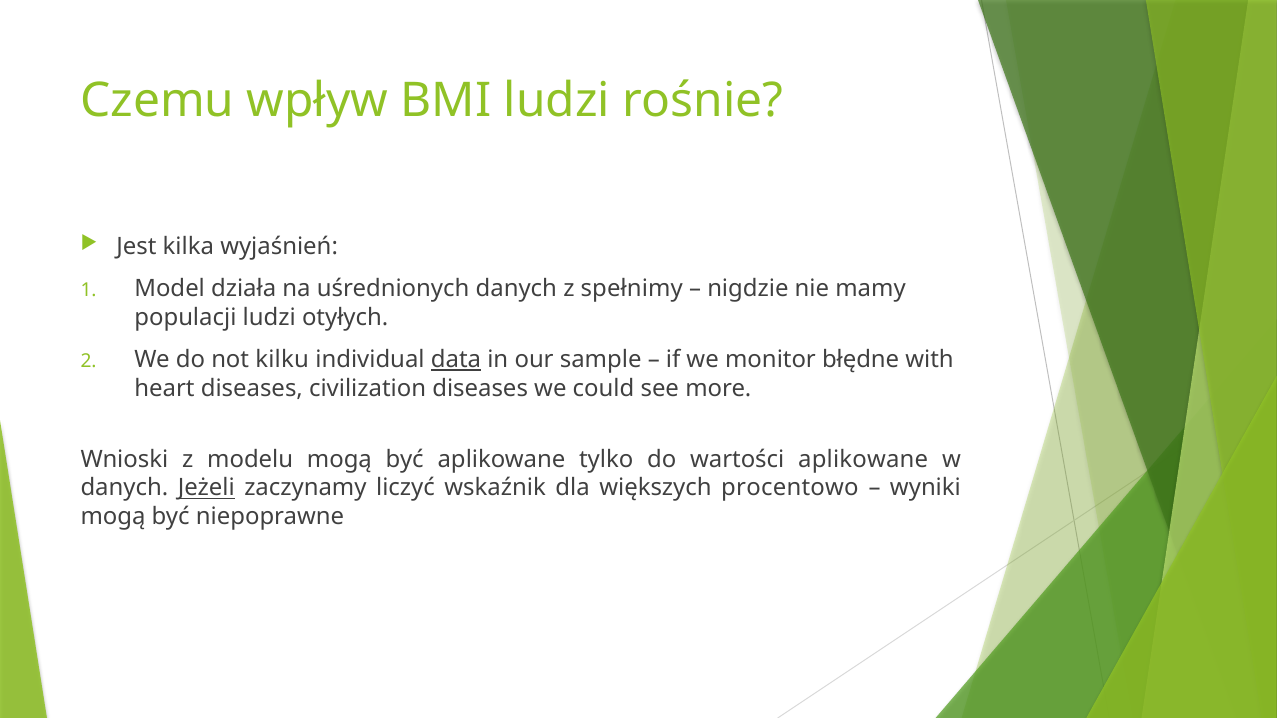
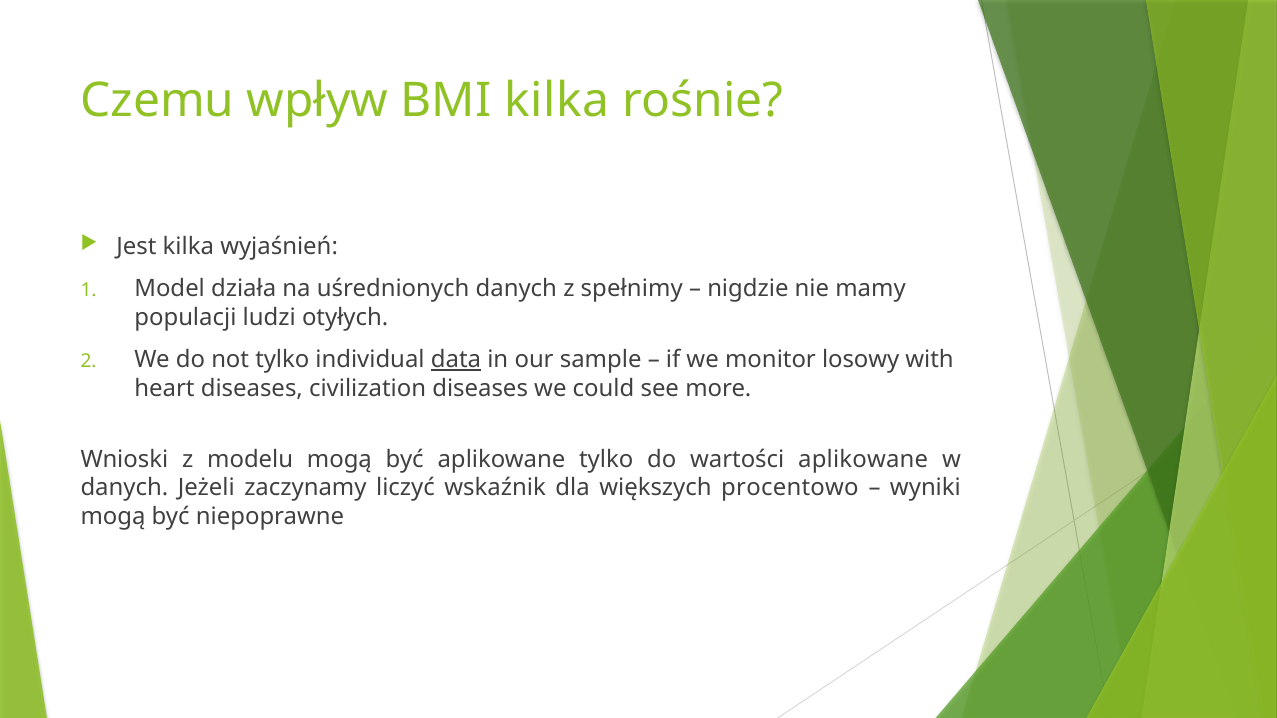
BMI ludzi: ludzi -> kilka (557, 101)
not kilku: kilku -> tylko (282, 360)
błędne: błędne -> losowy (861, 360)
Jeżeli underline: present -> none (206, 488)
